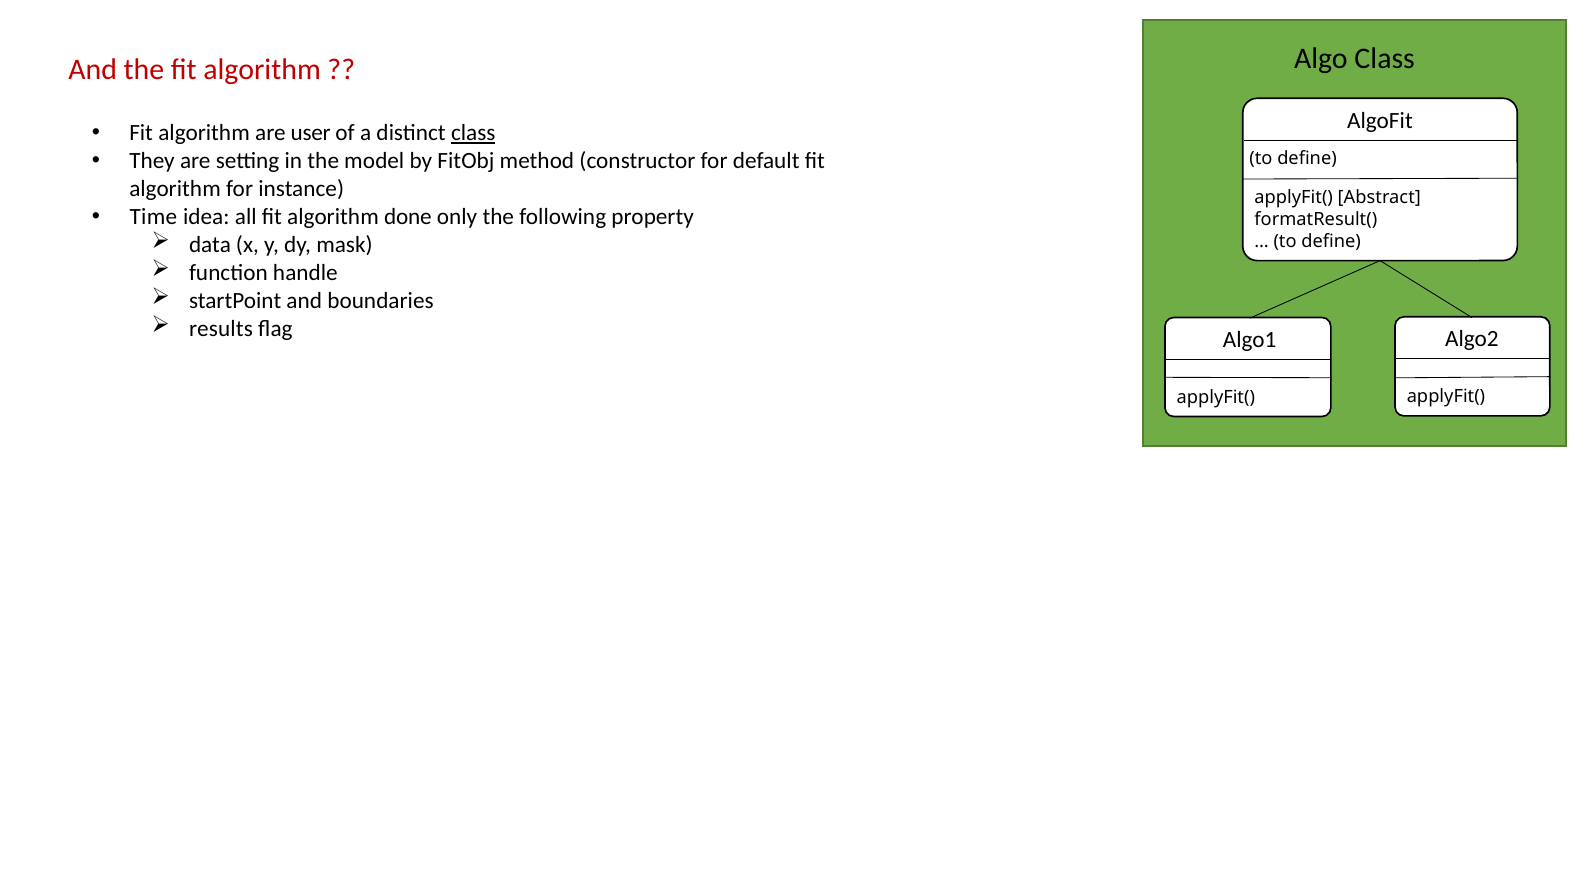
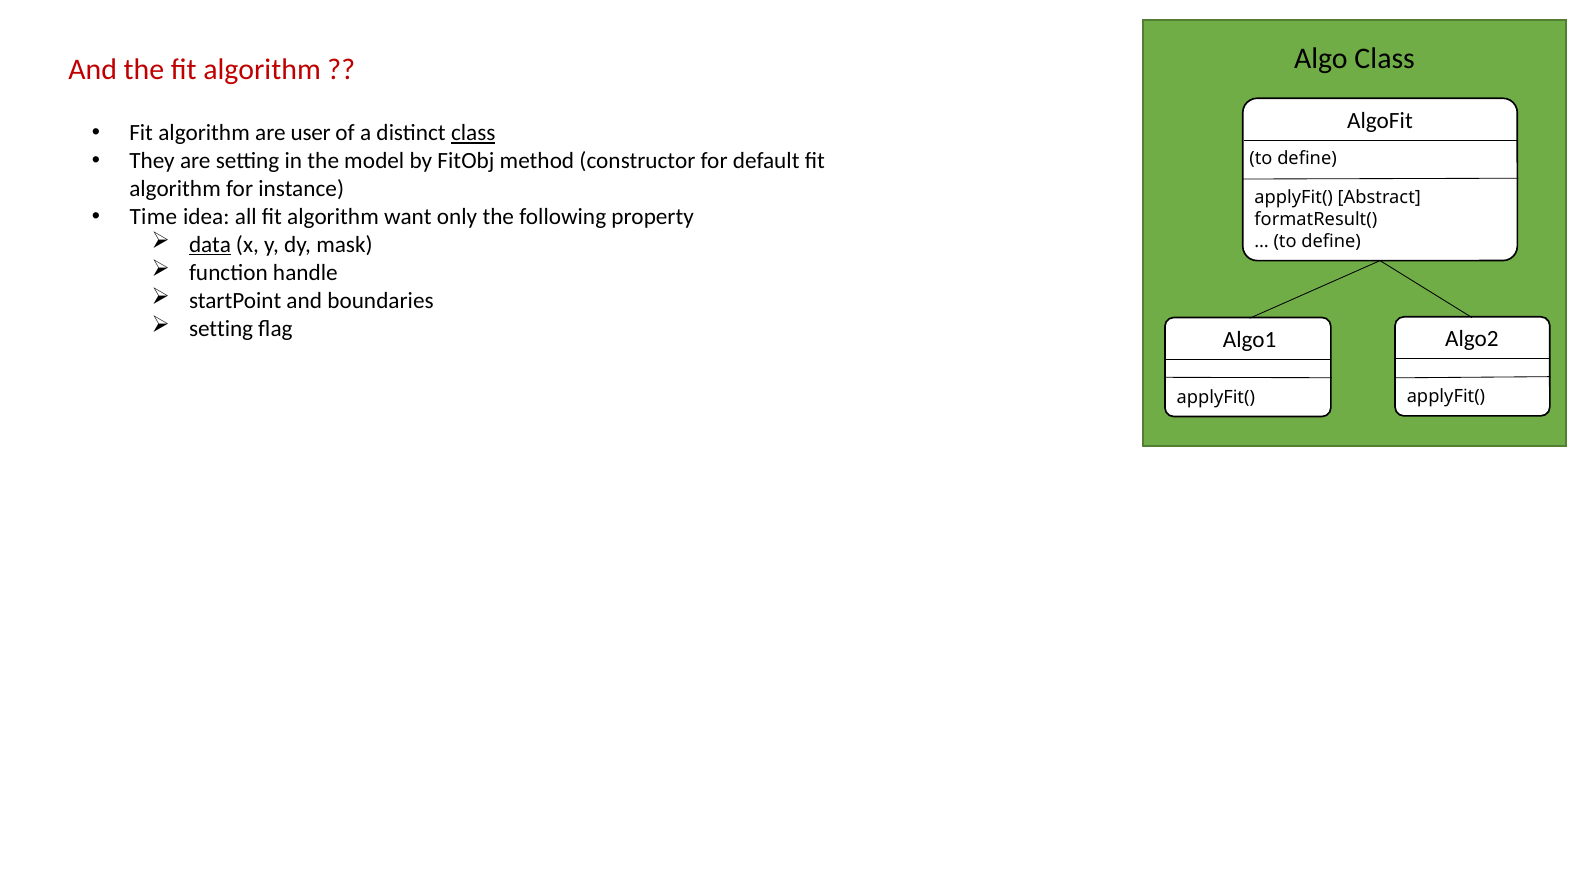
done: done -> want (408, 217)
data underline: none -> present (210, 245)
results: results -> setting (221, 328)
